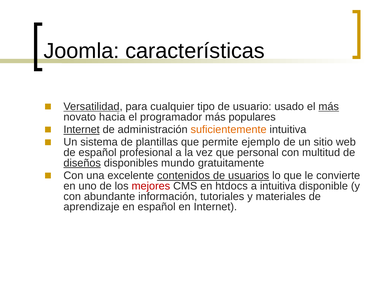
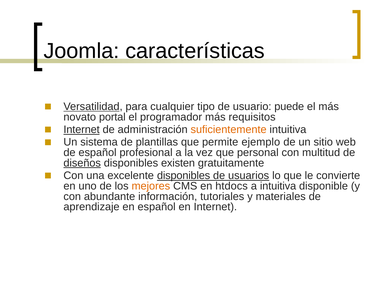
usado: usado -> puede (289, 106)
más underline: present -> none (329, 106)
hacia: hacia -> portal (112, 117)
populares: populares -> requisitos (252, 117)
mundo: mundo -> existen (178, 163)
excelente contenidos: contenidos -> disponibles (184, 175)
mejores colour: red -> orange (151, 186)
